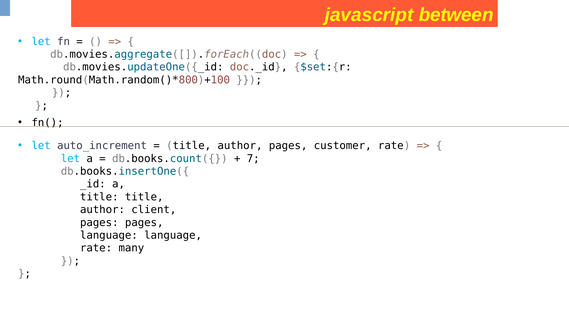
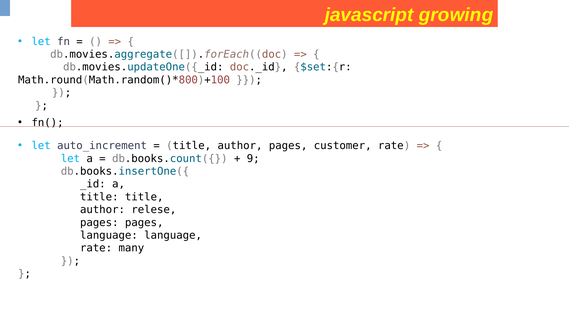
between: between -> growing (456, 15)
7: 7 -> 9 (253, 159)
client: client -> relese (154, 210)
